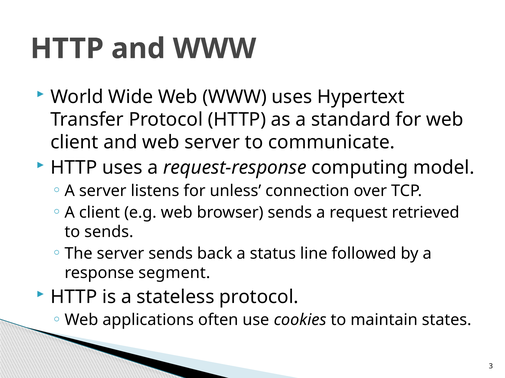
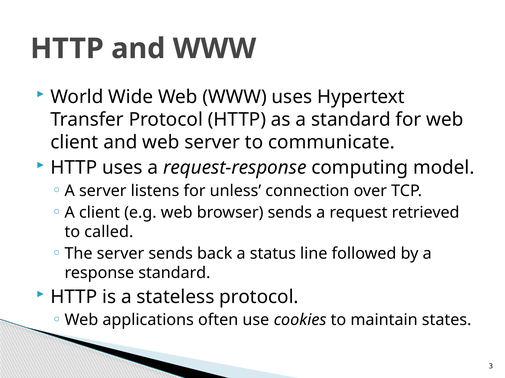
to sends: sends -> called (109, 232)
response segment: segment -> standard (174, 273)
